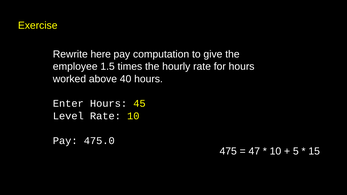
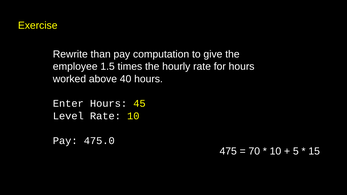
here: here -> than (101, 54)
47: 47 -> 70 (254, 151)
